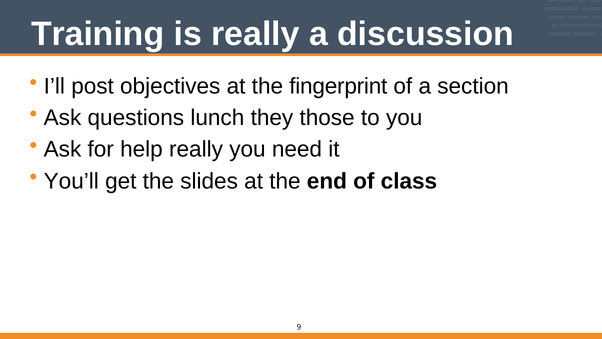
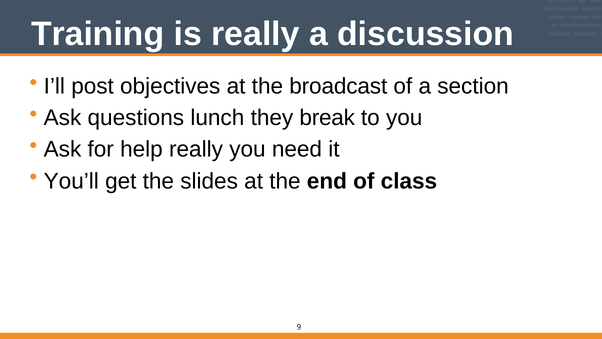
fingerprint: fingerprint -> broadcast (338, 86)
those: those -> break (327, 118)
